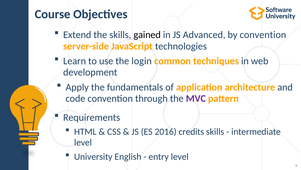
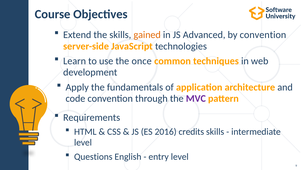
gained colour: black -> orange (147, 35)
login: login -> once (142, 61)
University: University -> Questions (93, 156)
